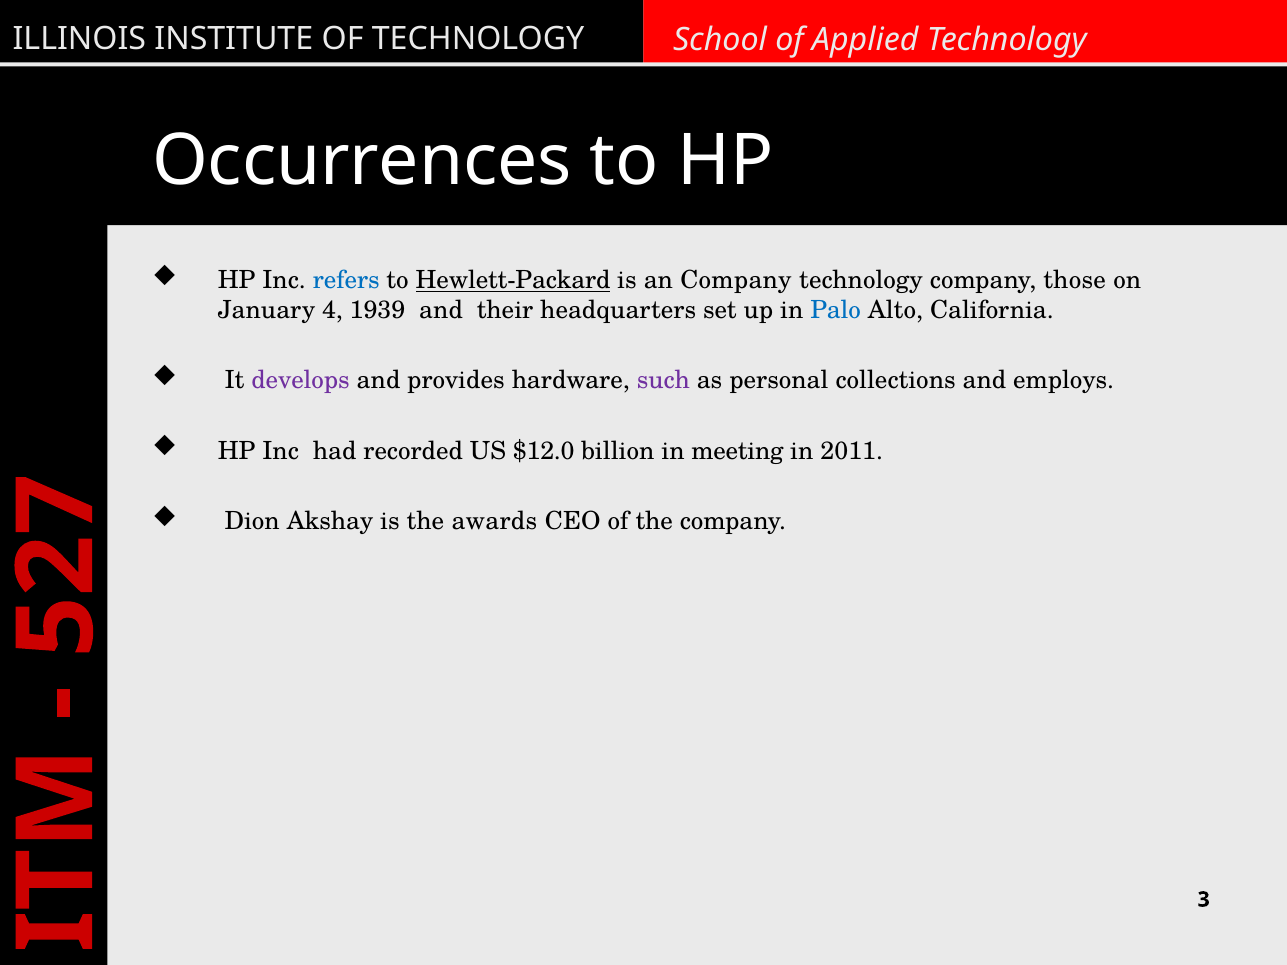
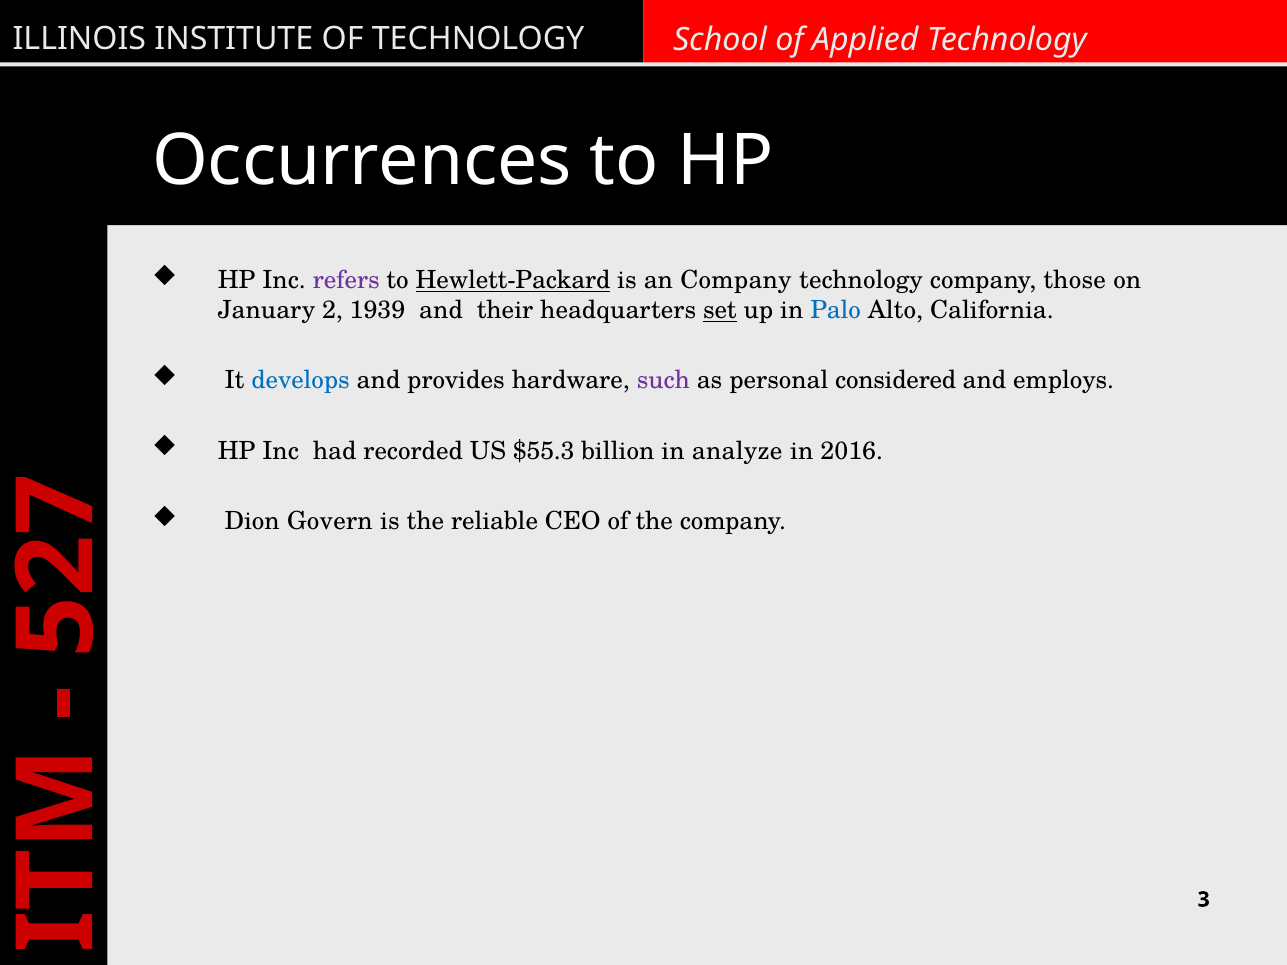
refers colour: blue -> purple (346, 281)
January 4: 4 -> 2 (332, 311)
set underline: none -> present (720, 311)
develops colour: purple -> blue (301, 381)
collections: collections -> considered (896, 381)
$12.0: $12.0 -> $55.3 (544, 451)
meeting: meeting -> analyze (737, 451)
2011: 2011 -> 2016 (852, 451)
Akshay: Akshay -> Govern (330, 521)
awards: awards -> reliable (495, 521)
